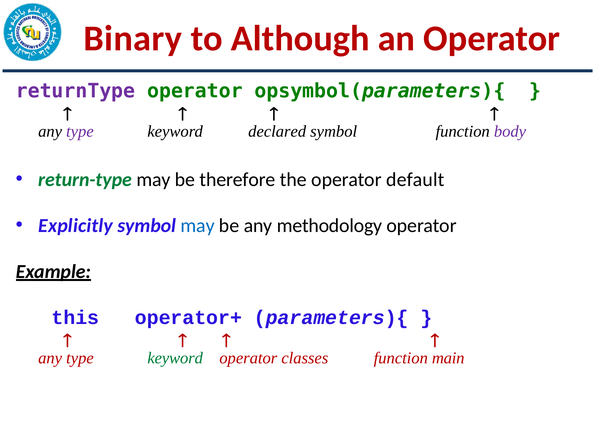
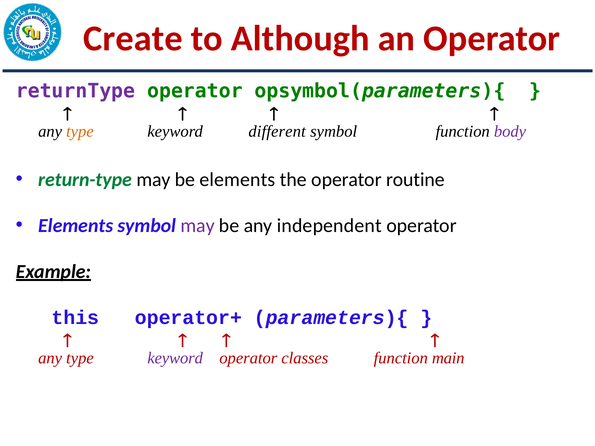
Binary: Binary -> Create (133, 39)
type colour: purple -> orange (80, 132)
declared: declared -> different (277, 132)
be therefore: therefore -> elements (237, 180)
default: default -> routine (415, 180)
Explicitly: Explicitly -> Elements (76, 226)
may colour: blue -> purple (198, 226)
methodology: methodology -> independent (329, 226)
keyword colour: green -> purple (175, 358)
